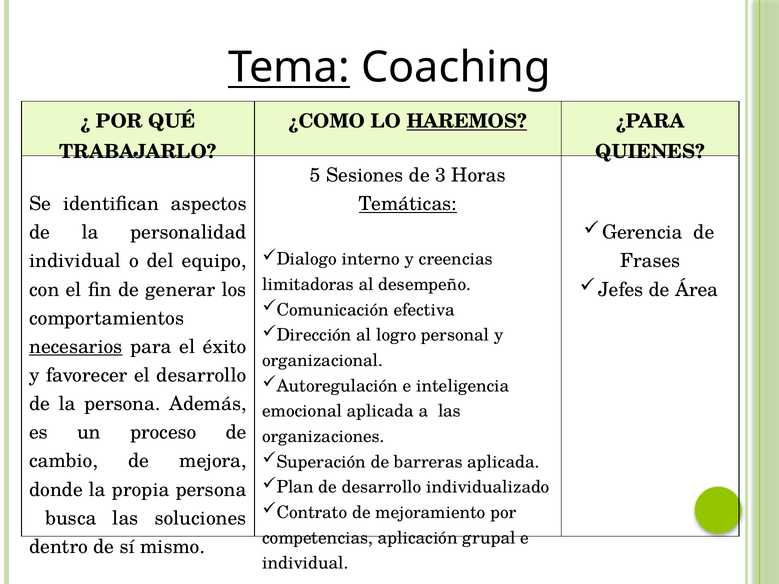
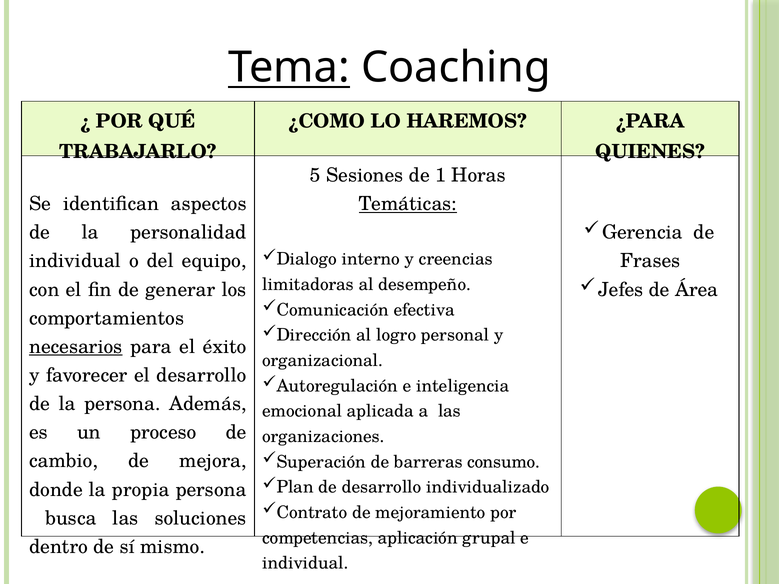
HAREMOS underline: present -> none (467, 122)
3: 3 -> 1 (441, 175)
barreras aplicada: aplicada -> consumo (504, 462)
